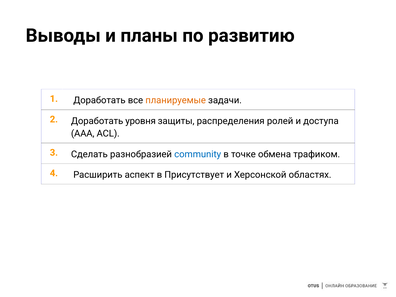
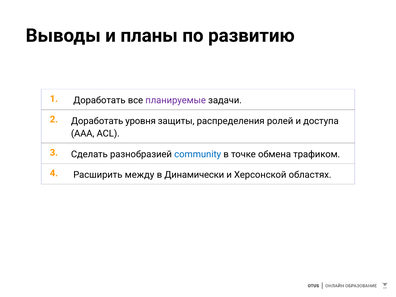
планируемые colour: orange -> purple (176, 100)
аспект: аспект -> между (140, 175)
Присутствует: Присутствует -> Динамически (194, 175)
